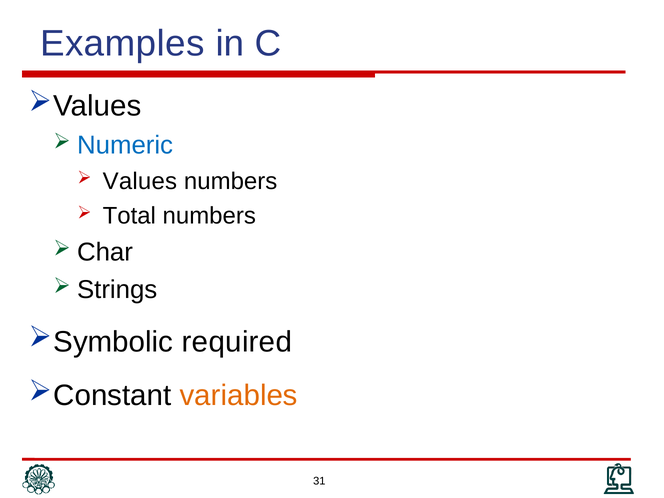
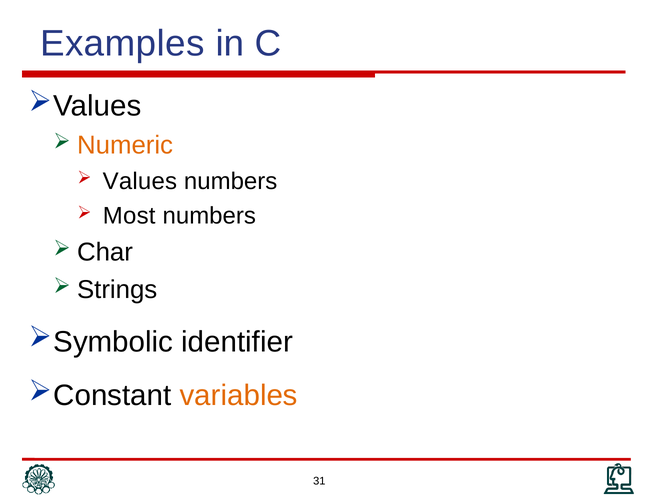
Numeric colour: blue -> orange (125, 145)
Total: Total -> Most (129, 216)
required: required -> identifier (237, 342)
